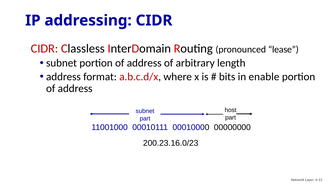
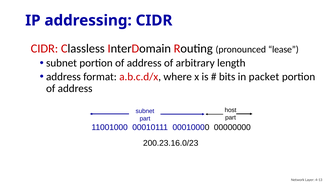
enable: enable -> packet (264, 77)
